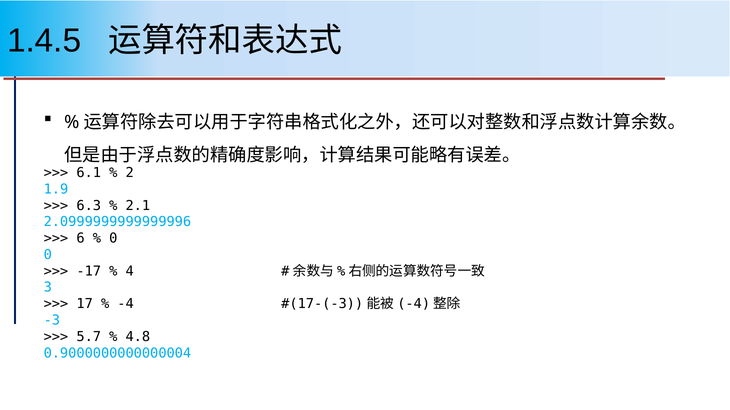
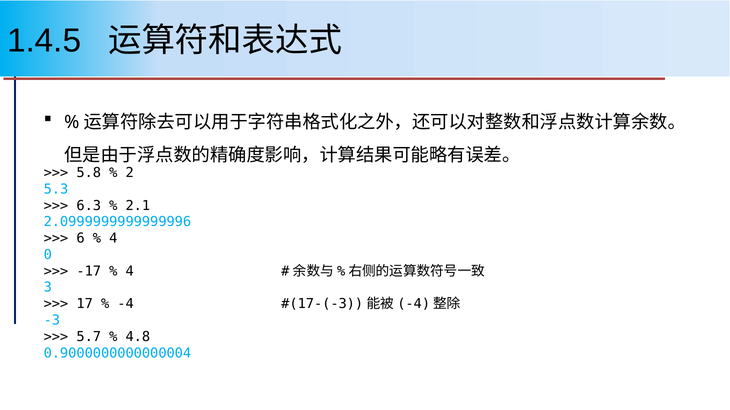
6.1: 6.1 -> 5.8 (89, 173)
1.9: 1.9 -> 5.3 (56, 189)
0: 0 -> 4 (113, 239)
